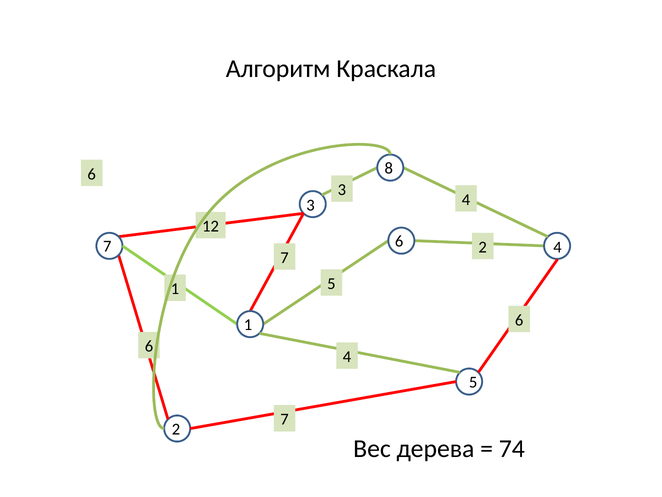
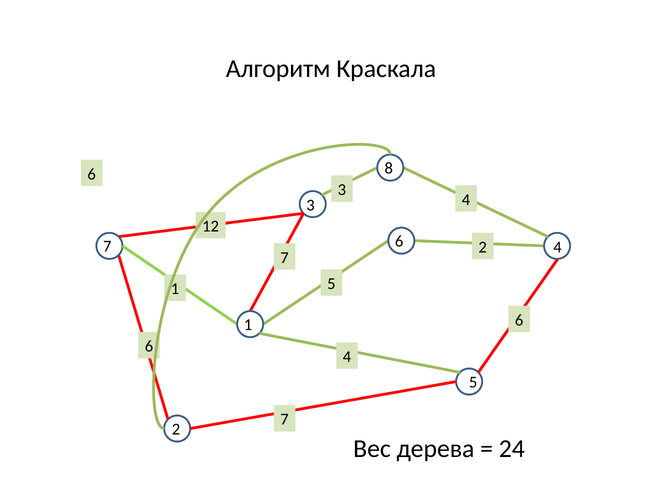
74: 74 -> 24 (512, 448)
